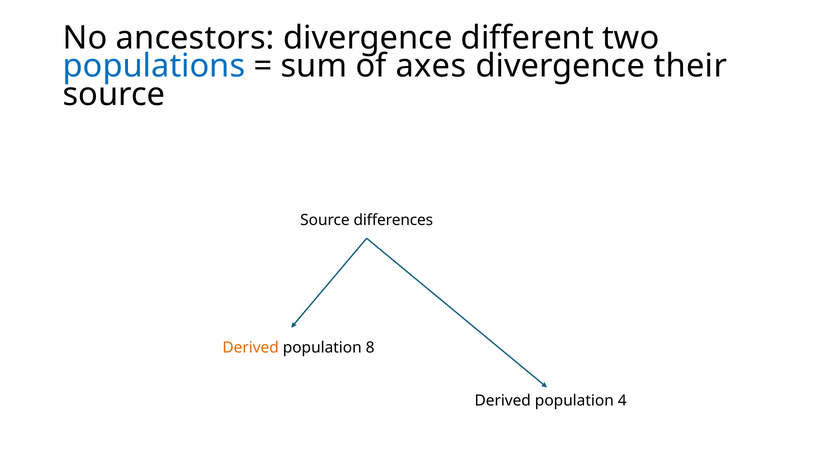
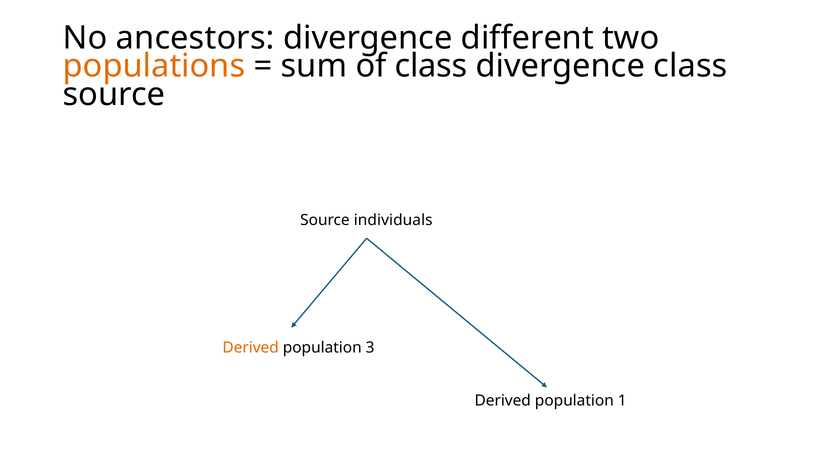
populations colour: blue -> orange (154, 66)
of axes: axes -> class (431, 66)
divergence their: their -> class (690, 66)
differences: differences -> individuals (393, 220)
8: 8 -> 3 (370, 348)
4: 4 -> 1 (622, 401)
